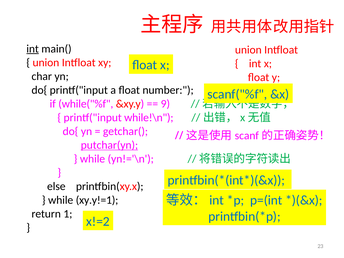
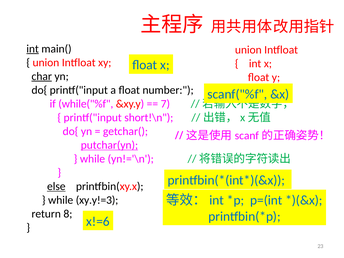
char underline: none -> present (42, 76)
9: 9 -> 7 (165, 104)
while!\n: while!\n -> short!\n (149, 118)
else underline: none -> present (56, 186)
xy.y!=1: xy.y!=1 -> xy.y!=3 (97, 200)
1: 1 -> 8 (68, 214)
x!=2: x!=2 -> x!=6 (98, 221)
